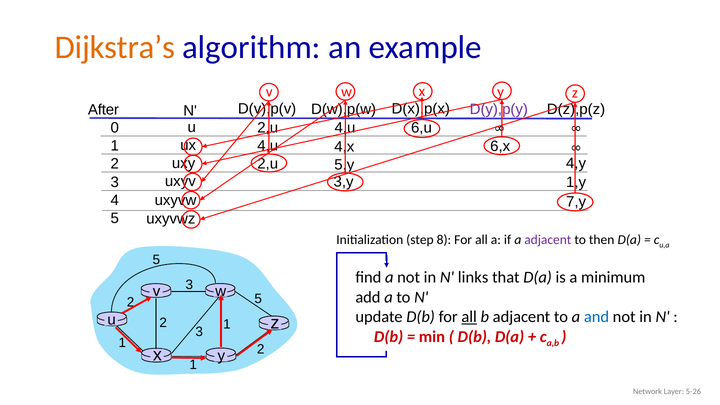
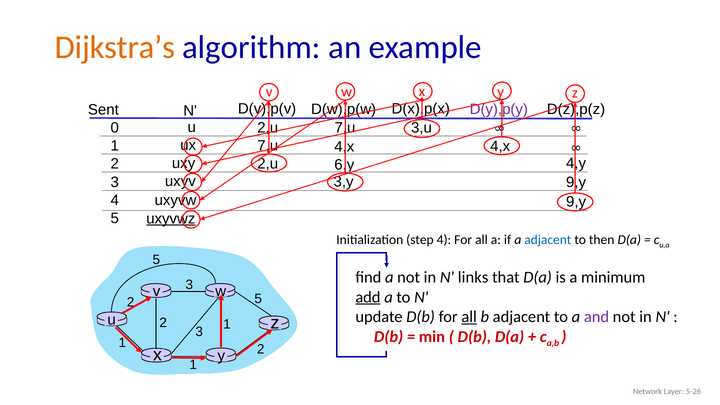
After: After -> Sent (103, 110)
4,u: 4,u -> 7,u (345, 128)
6,u: 6,u -> 3,u (421, 128)
4,u: 4,u -> 7,u (268, 146)
6,x: 6,x -> 4,x (500, 146)
5,y: 5,y -> 6,y (344, 165)
1,y: 1,y -> 9,y (576, 182)
7,y: 7,y -> 9,y (576, 202)
uxyvwz underline: none -> present (171, 219)
step 8: 8 -> 4 (444, 240)
adjacent colour: purple -> blue (548, 240)
add underline: none -> present (368, 297)
and colour: blue -> purple (596, 317)
